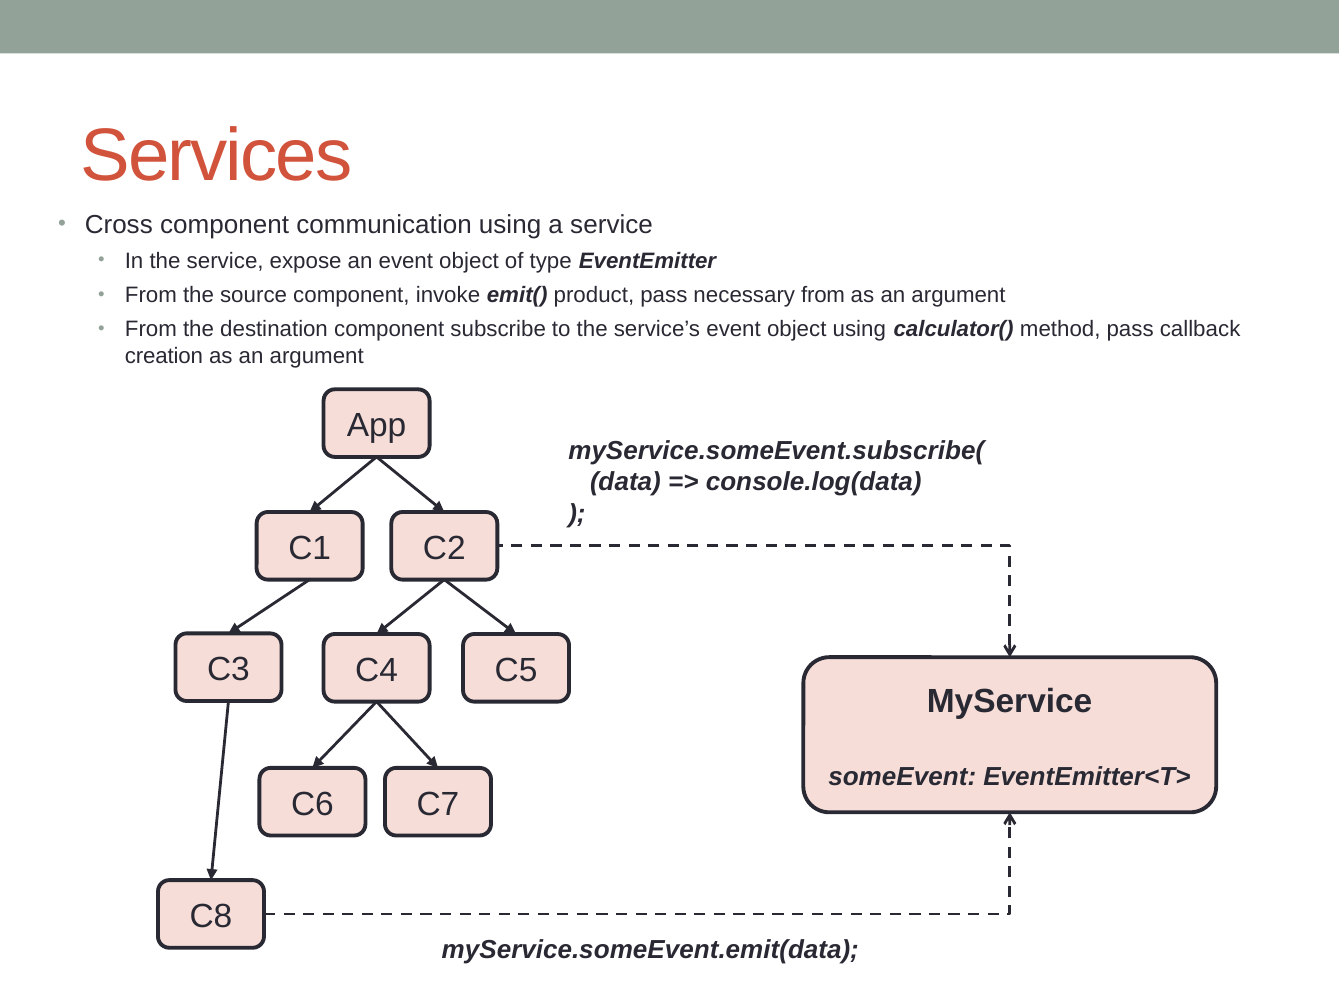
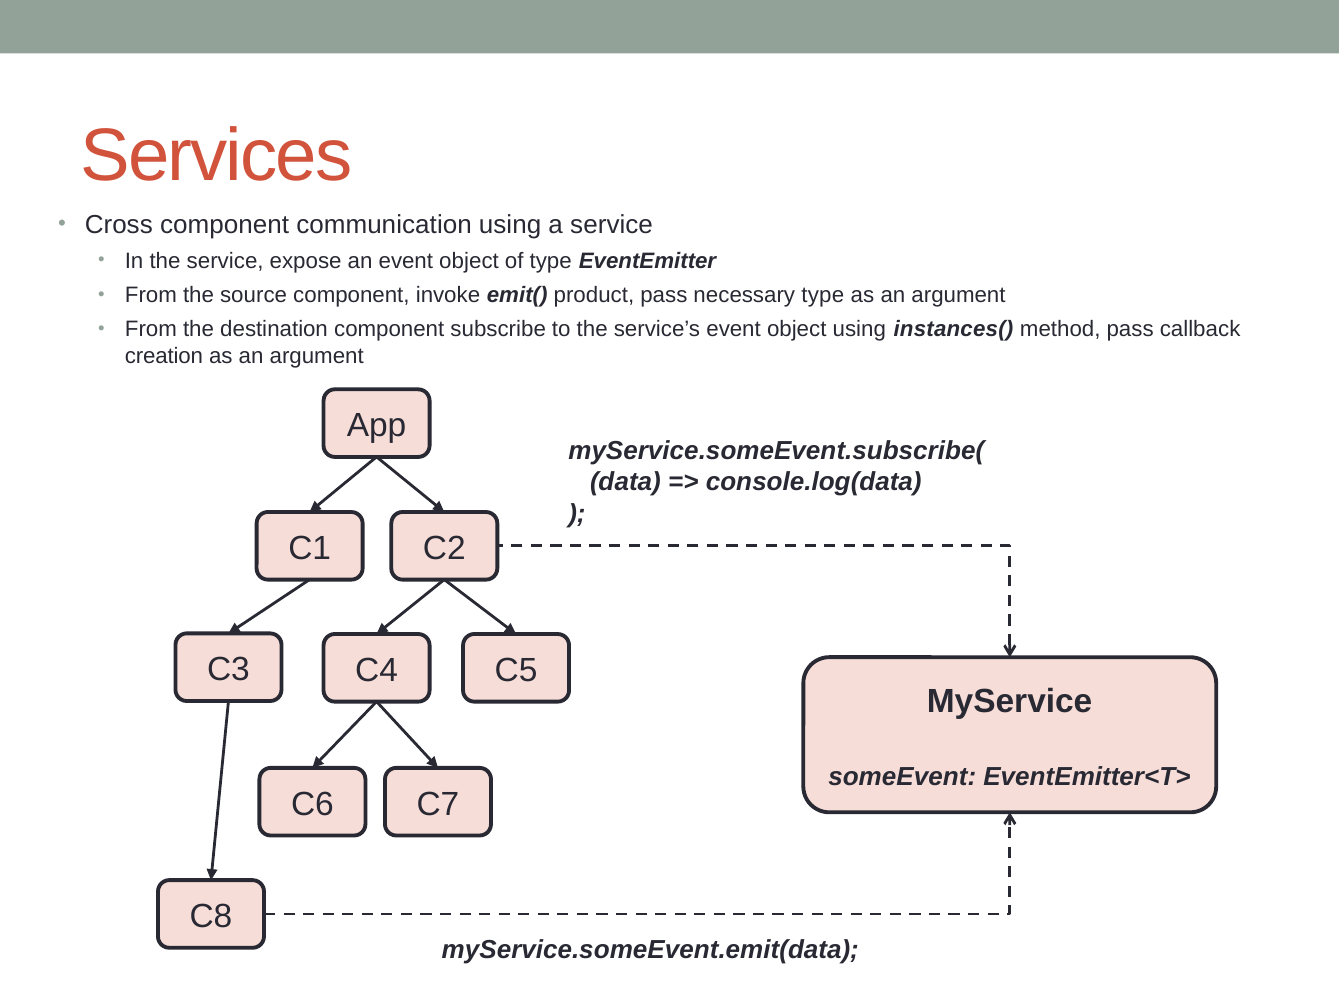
necessary from: from -> type (823, 295)
calculator(: calculator( -> instances( (953, 330)
